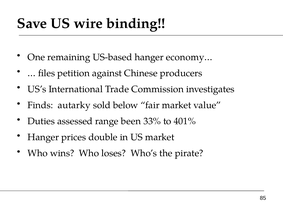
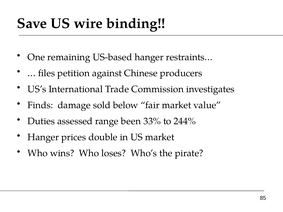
economy…: economy… -> restraints… (189, 57)
autarky: autarky -> damage (74, 105)
401%: 401% -> 244% (185, 121)
